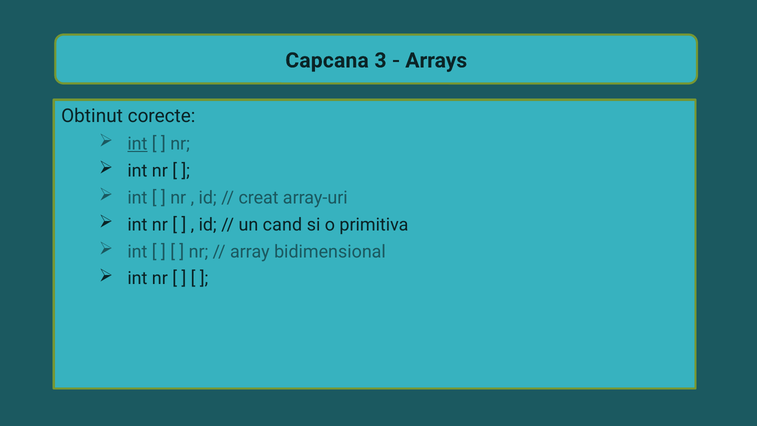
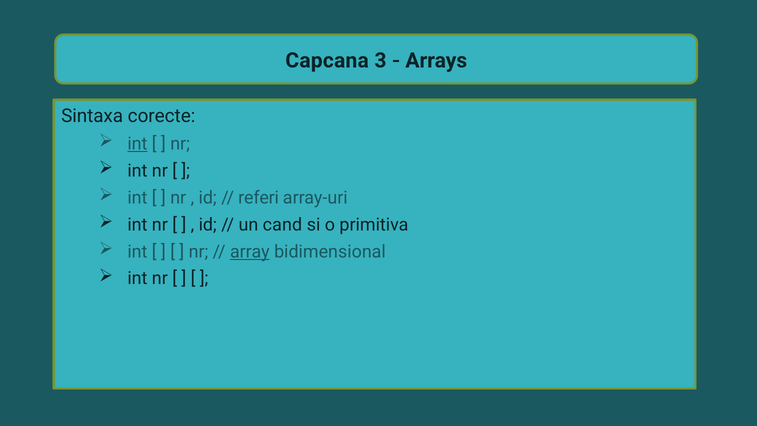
Obtinut: Obtinut -> Sintaxa (92, 116)
creat: creat -> referi (259, 198)
array underline: none -> present (250, 252)
